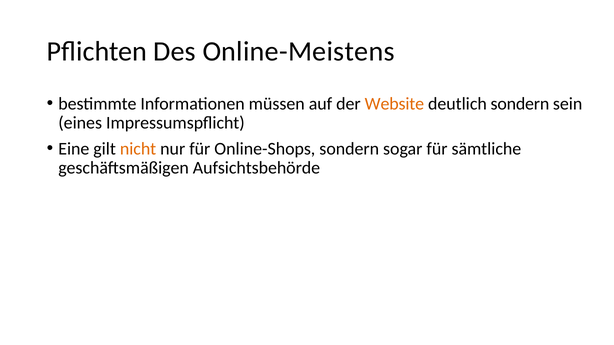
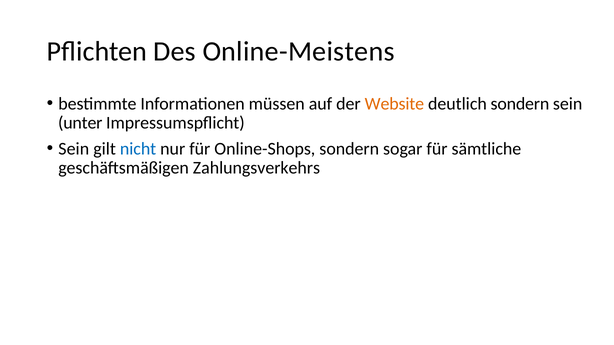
eines: eines -> unter (80, 123)
Eine: Eine -> Sein (74, 149)
nicht colour: orange -> blue (138, 149)
Aufsichtsbehörde: Aufsichtsbehörde -> Zahlungsverkehrs (256, 168)
